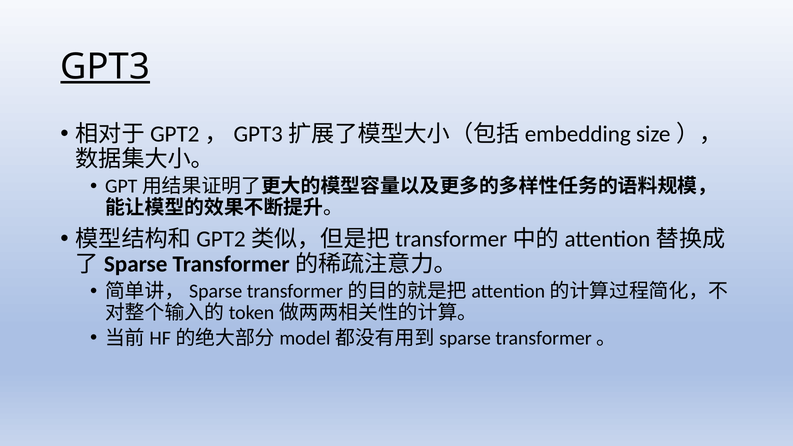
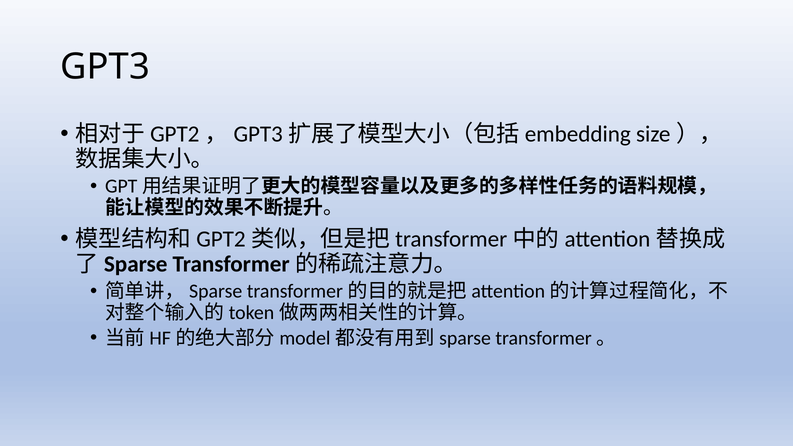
GPT3 underline: present -> none (105, 67)
